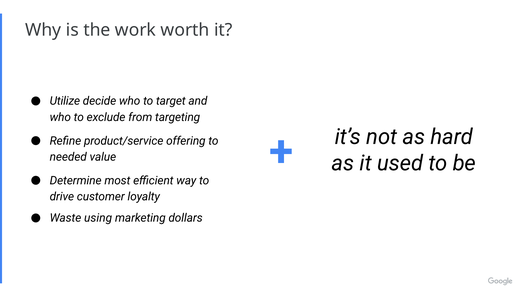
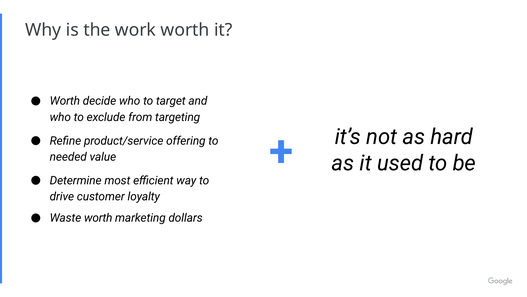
Utilize: Utilize -> Worth (65, 101)
Waste using: using -> worth (98, 218)
